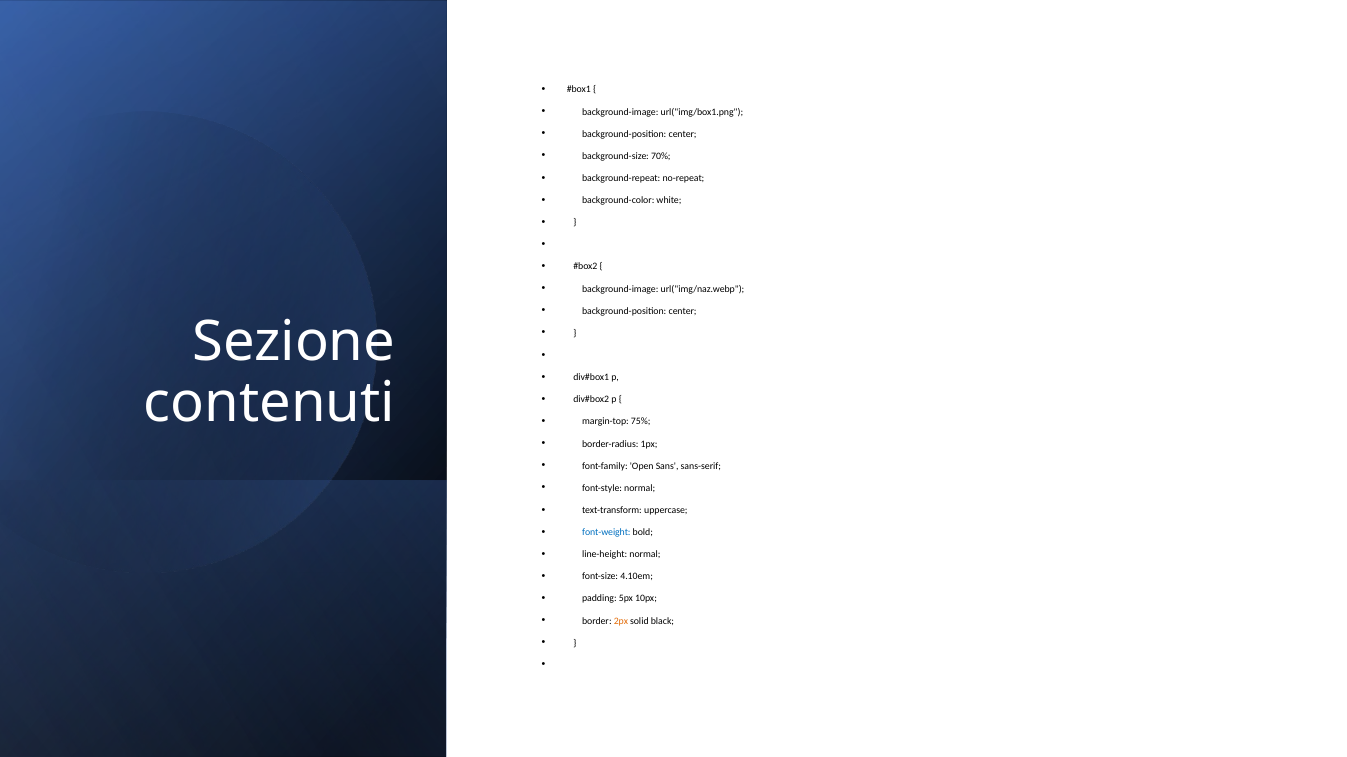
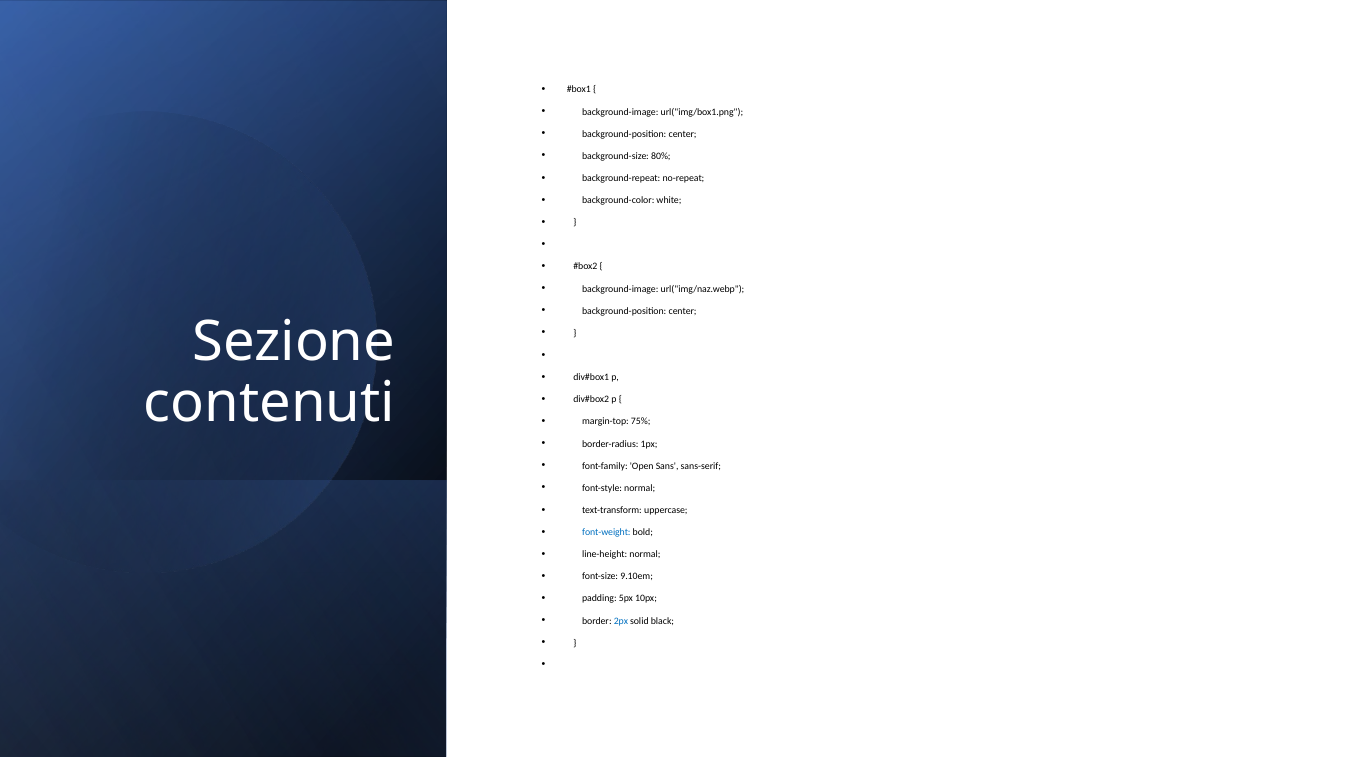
70%: 70% -> 80% (661, 156)
4.10em: 4.10em -> 9.10em (637, 577)
2px colour: orange -> blue (621, 621)
